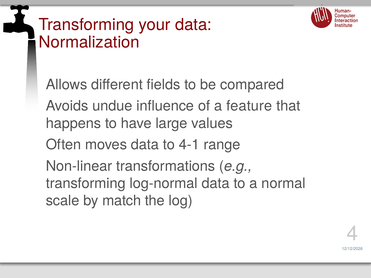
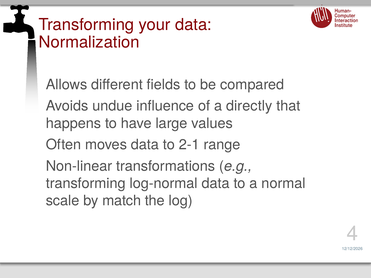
feature: feature -> directly (249, 106)
4-1: 4-1 -> 2-1 (189, 145)
